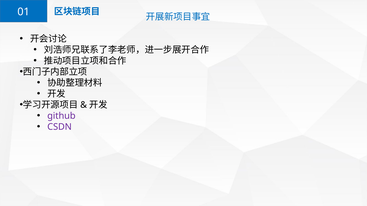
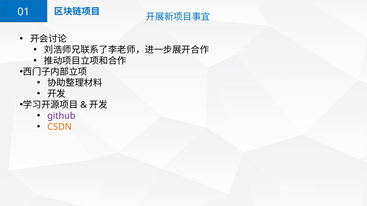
CSDN colour: purple -> orange (60, 127)
